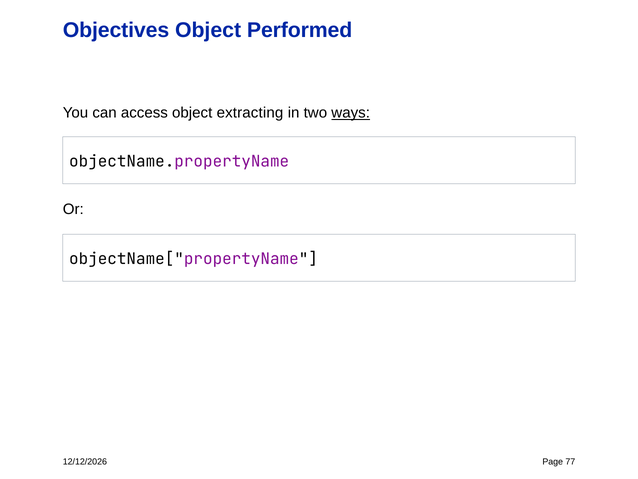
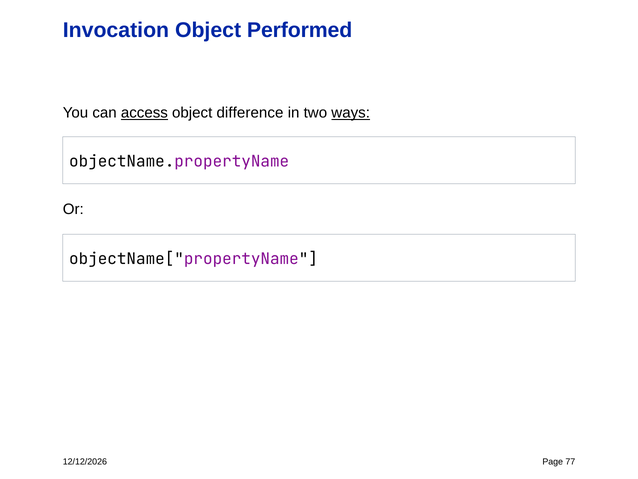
Objectives: Objectives -> Invocation (116, 30)
access underline: none -> present (144, 113)
extracting: extracting -> difference (250, 113)
